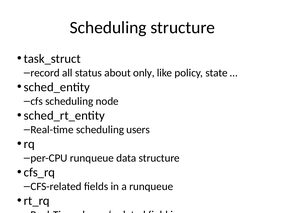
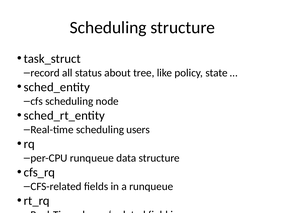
only: only -> tree (144, 73)
